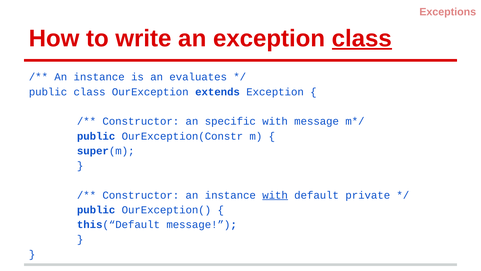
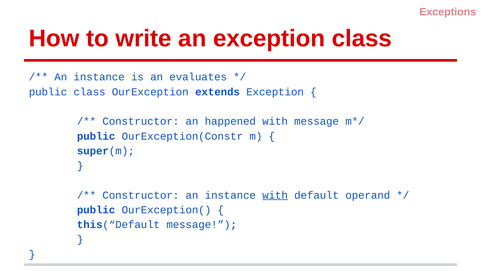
class underline: present -> none (362, 38)
specific: specific -> happened (230, 121)
private: private -> operand (368, 195)
